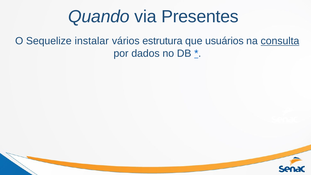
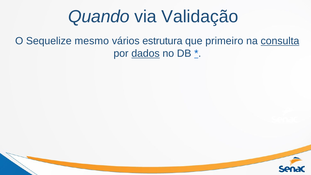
Presentes: Presentes -> Validação (200, 17)
instalar: instalar -> mesmo (92, 41)
usuários: usuários -> primeiro (224, 41)
dados underline: none -> present (146, 53)
